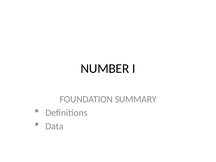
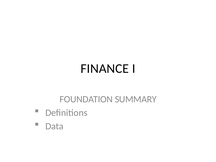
NUMBER: NUMBER -> FINANCE (105, 69)
